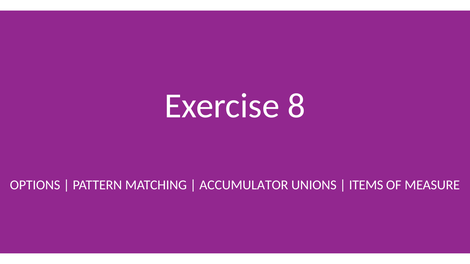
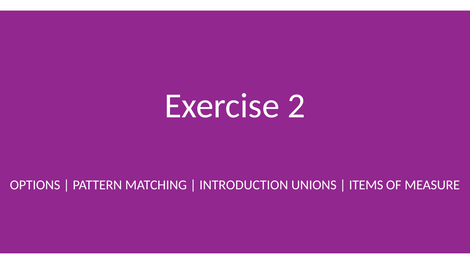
8: 8 -> 2 (296, 106)
ACCUMULATOR: ACCUMULATOR -> INTRODUCTION (244, 185)
